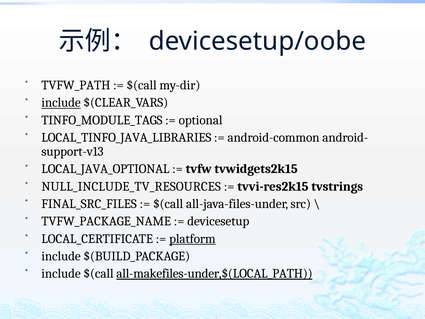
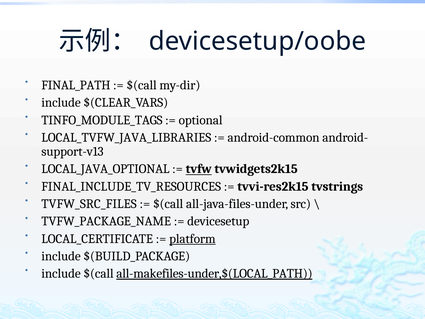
TVFW_PATH: TVFW_PATH -> FINAL_PATH (76, 85)
include underline: present -> none (61, 103)
LOCAL_TINFO_JAVA_LIBRARIES: LOCAL_TINFO_JAVA_LIBRARIES -> LOCAL_TVFW_JAVA_LIBRARIES (126, 137)
tvfw underline: none -> present (199, 169)
NULL_INCLUDE_TV_RESOURCES: NULL_INCLUDE_TV_RESOURCES -> FINAL_INCLUDE_TV_RESOURCES (131, 186)
FINAL_SRC_FILES: FINAL_SRC_FILES -> TVFW_SRC_FILES (89, 204)
